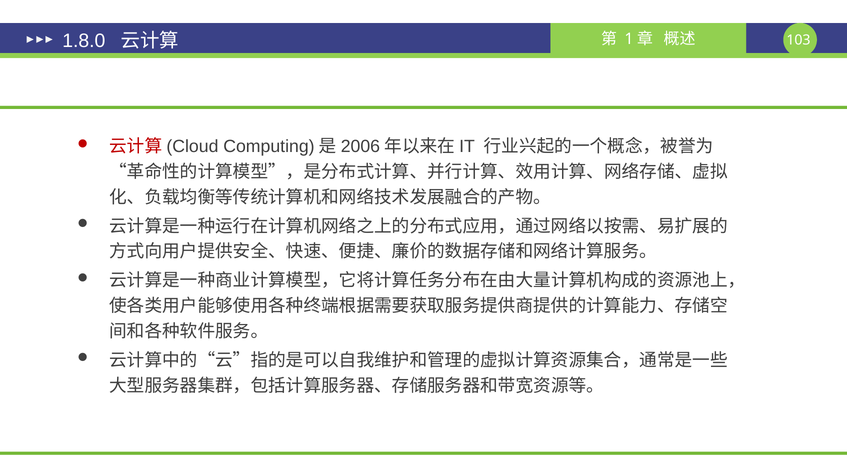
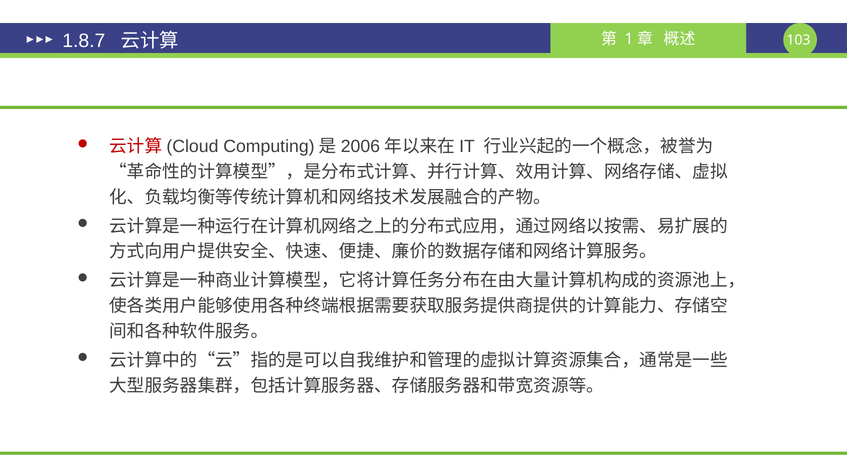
1.8.0: 1.8.0 -> 1.8.7 (84, 41)
